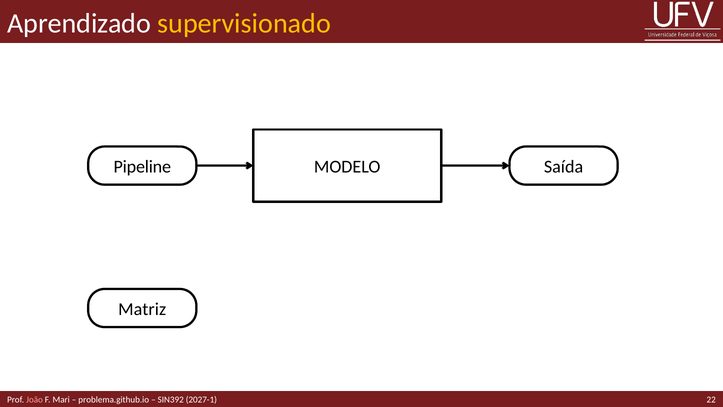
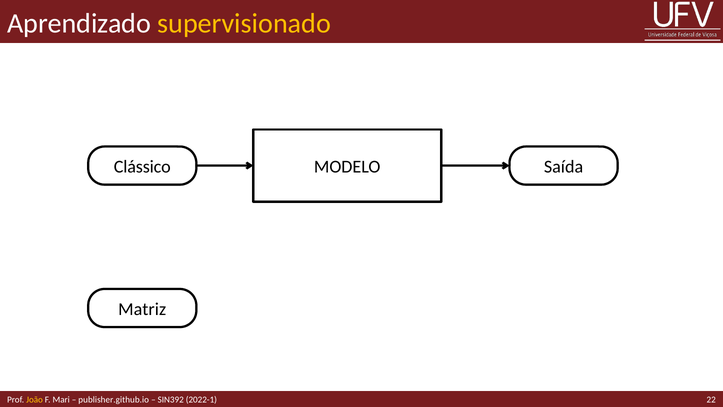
Pipeline: Pipeline -> Clássico (142, 167)
João colour: pink -> yellow (35, 400)
problema.github.io: problema.github.io -> publisher.github.io (114, 400)
2027-1: 2027-1 -> 2022-1 (201, 400)
